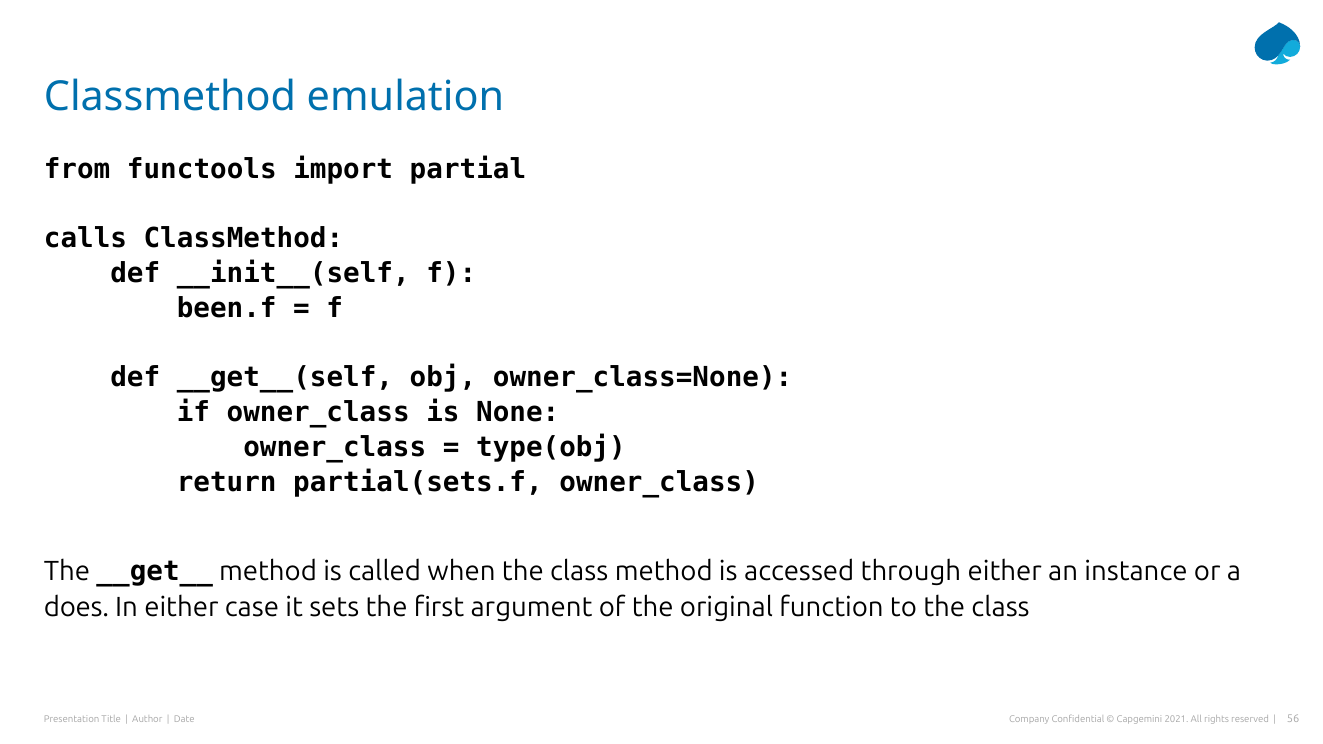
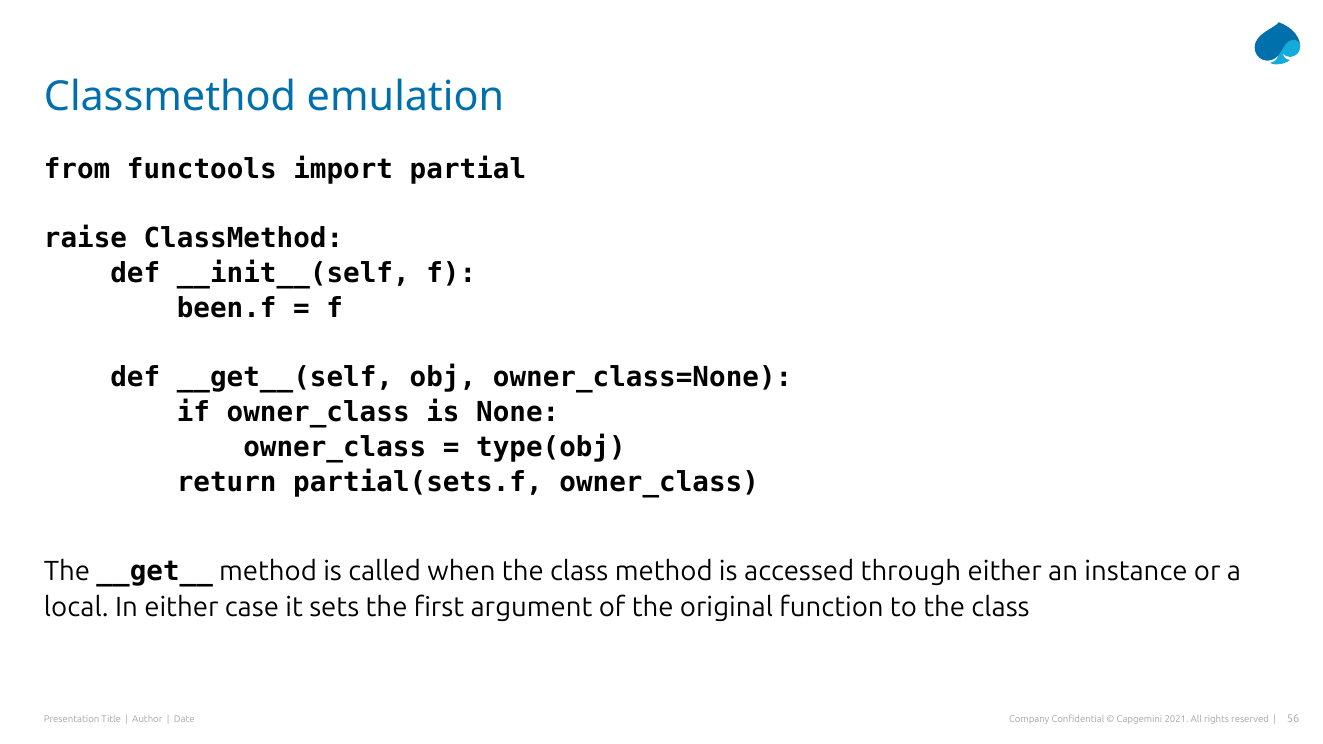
calls: calls -> raise (85, 239)
does: does -> local (76, 608)
